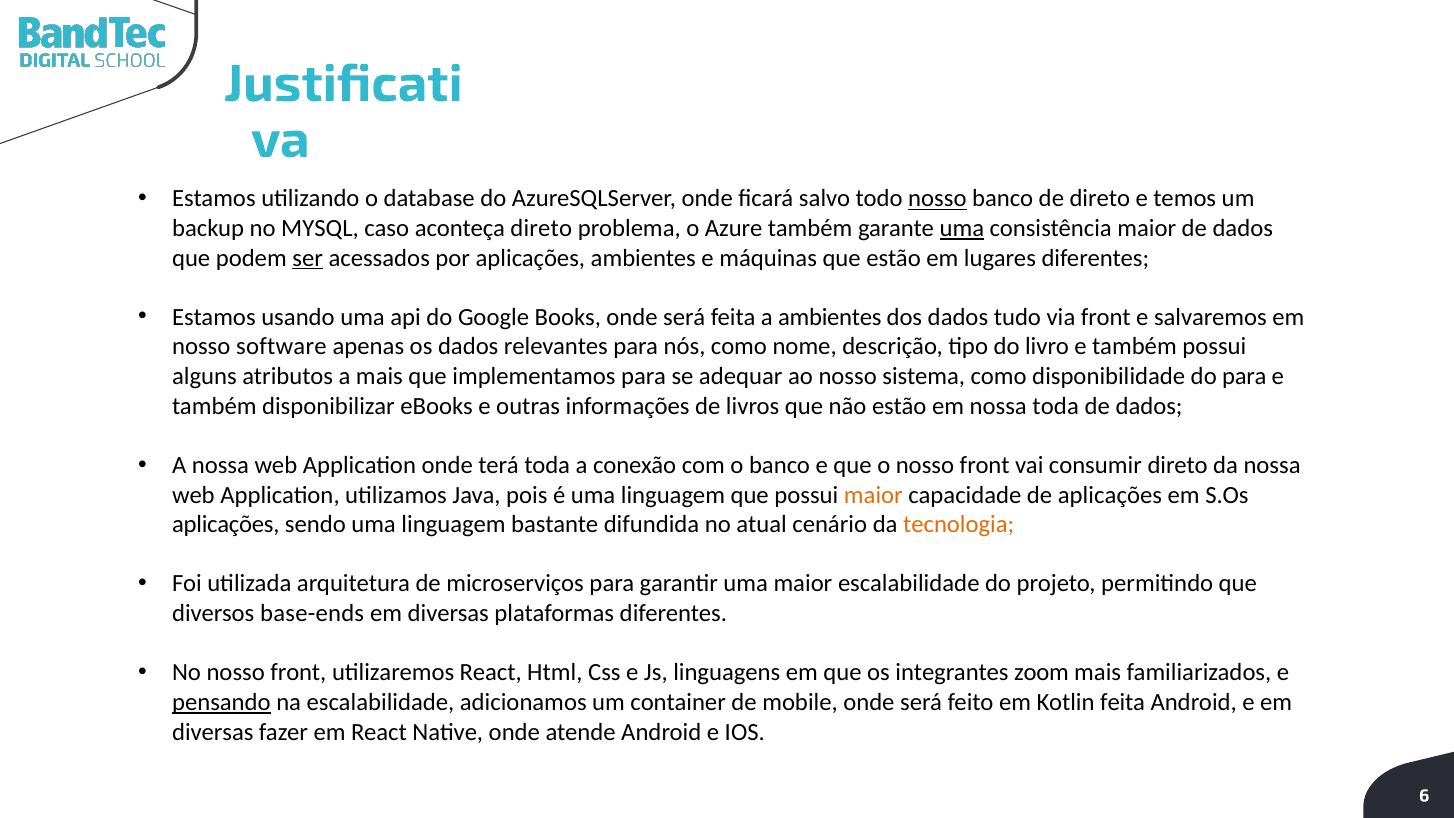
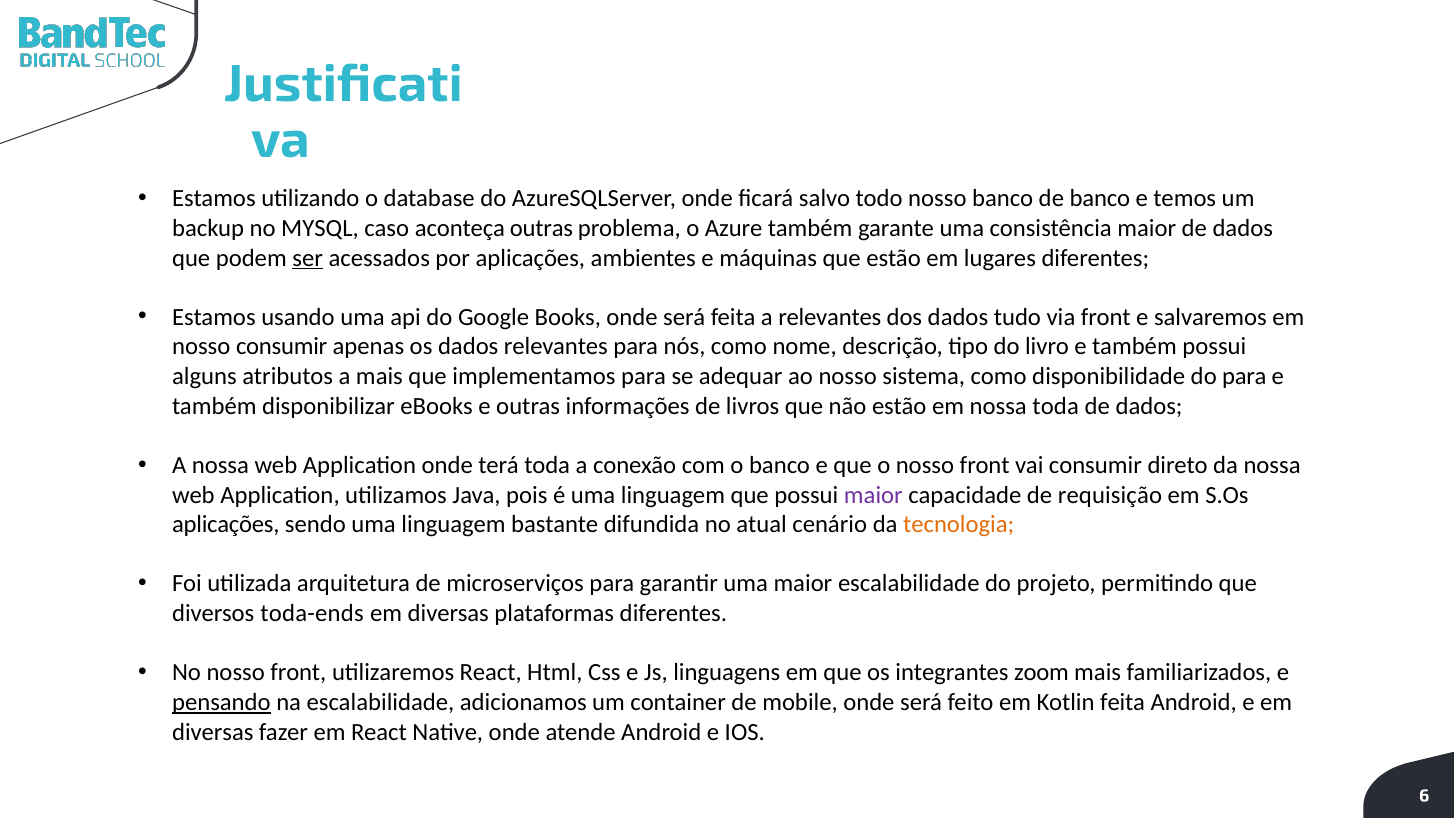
nosso underline: present -> none (937, 199)
de direto: direto -> banco (1100, 199)
aconteça direto: direto -> outras (541, 228)
uma underline: present -> none (962, 228)
a ambientes: ambientes -> relevantes (830, 317)
nosso software: software -> consumir (282, 347)
maior colour: orange -> purple (873, 495)
de aplicações: aplicações -> requisição (1110, 495)
base-ends: base-ends -> toda-ends (312, 613)
